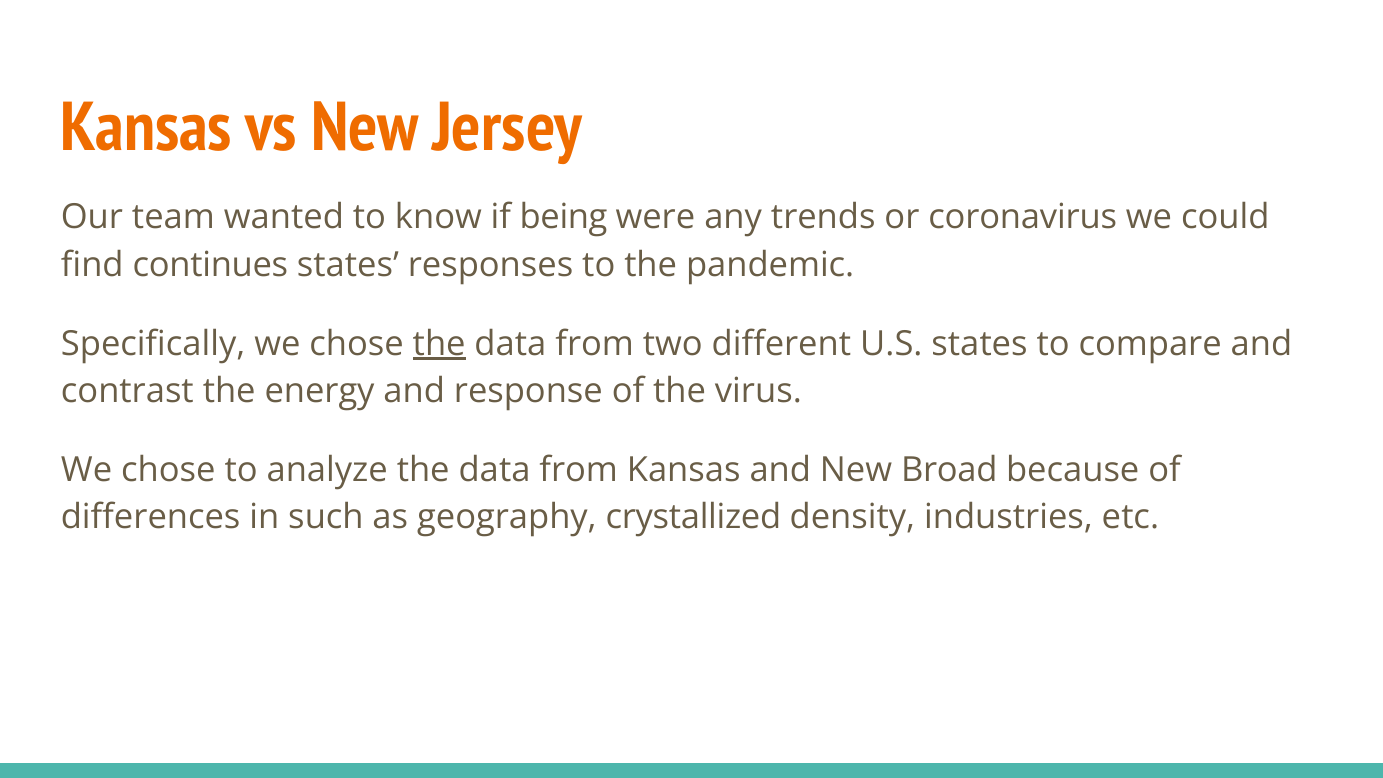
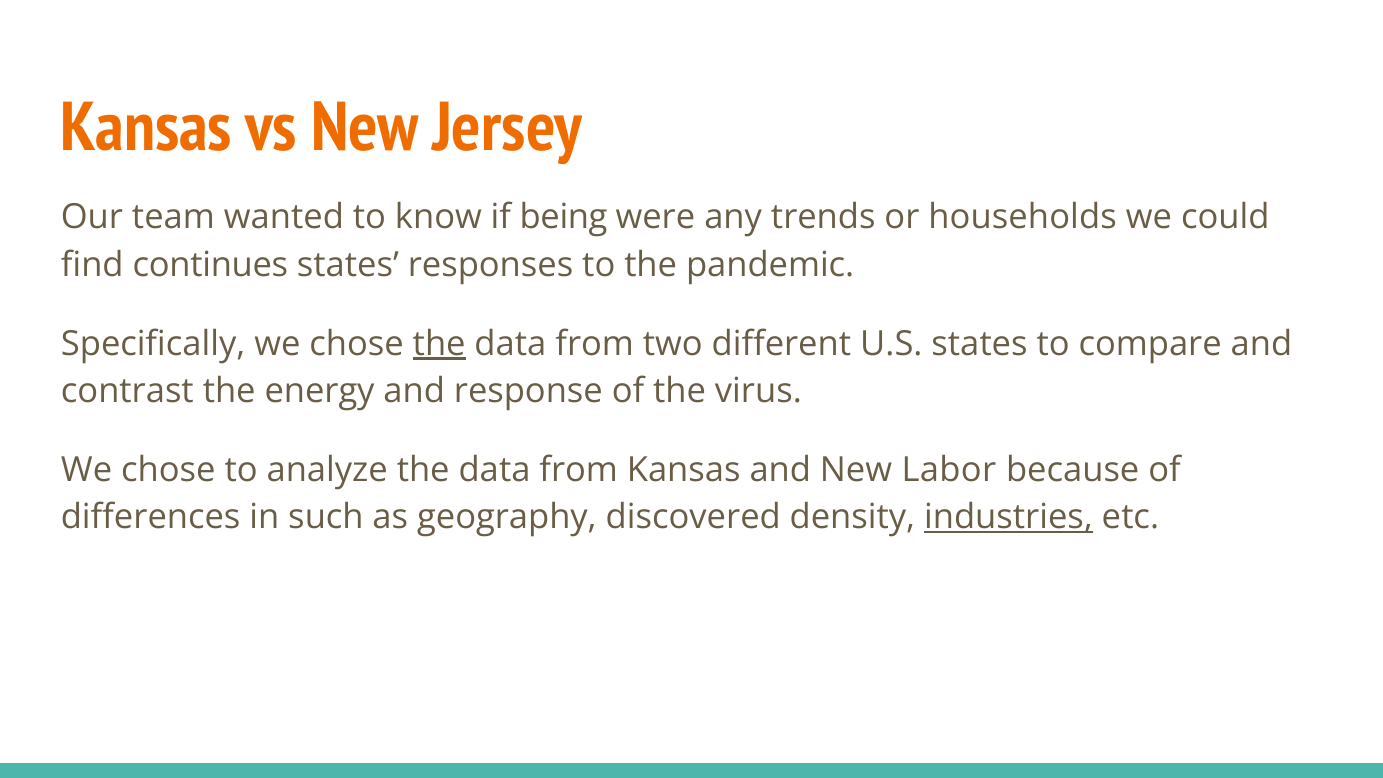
coronavirus: coronavirus -> households (1023, 217)
Broad: Broad -> Labor (949, 470)
crystallized: crystallized -> discovered (693, 517)
industries underline: none -> present (1009, 517)
